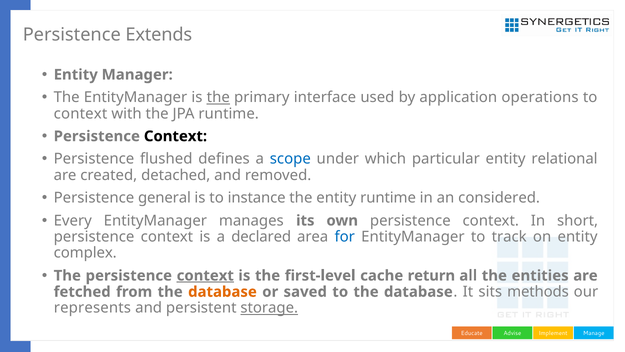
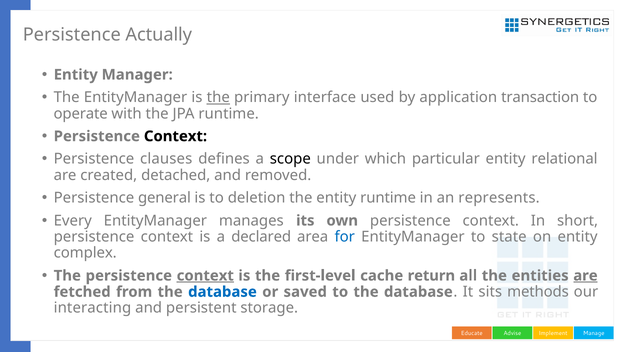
Extends: Extends -> Actually (159, 35)
operations: operations -> transaction (540, 97)
context: context -> operate (81, 113)
flushed: flushed -> clauses (166, 159)
scope colour: blue -> black (290, 159)
instance: instance -> deletion (257, 198)
considered: considered -> represents (499, 198)
track: track -> state (509, 236)
are underline: none -> present (585, 275)
database colour: orange -> blue (222, 291)
represents: represents -> interacting (92, 308)
storage underline: present -> none (269, 308)
